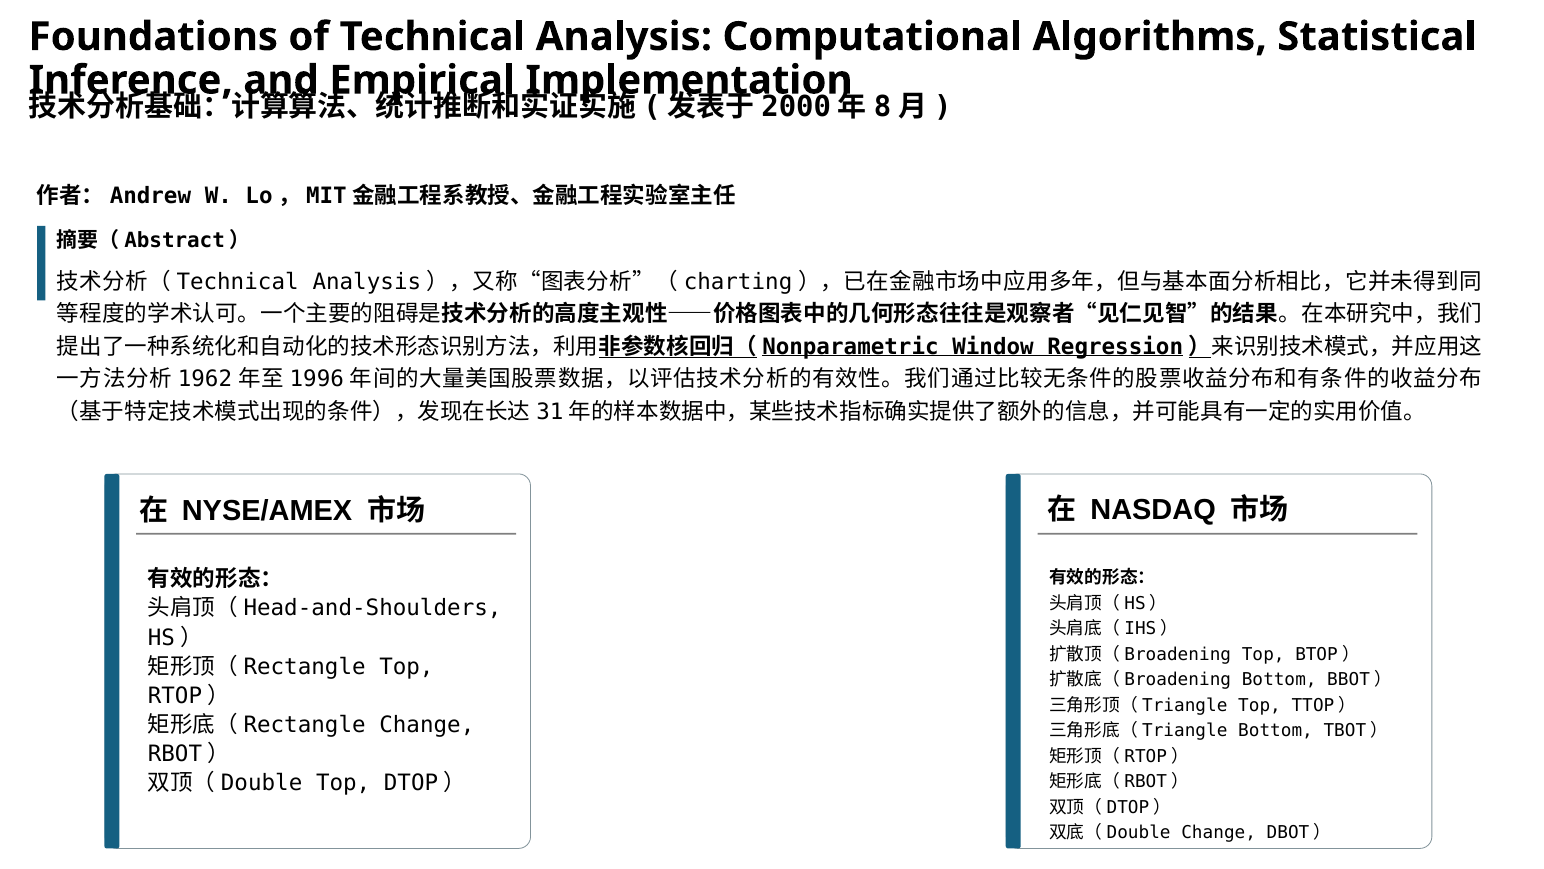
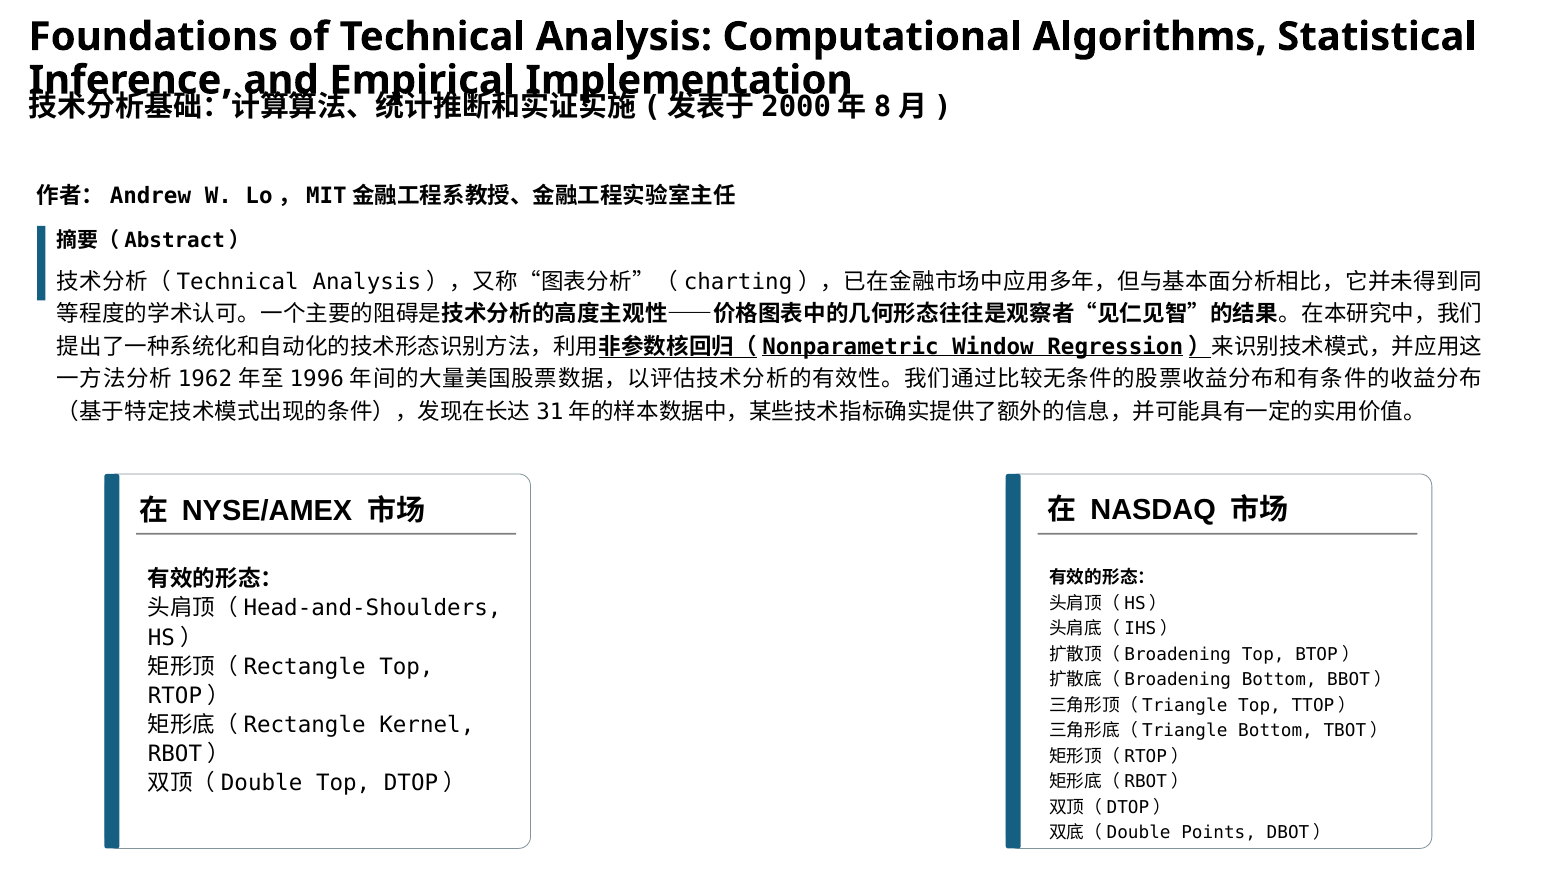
Change: Change -> Kernel (427, 725)
Change: Change -> Points (1219, 833)
